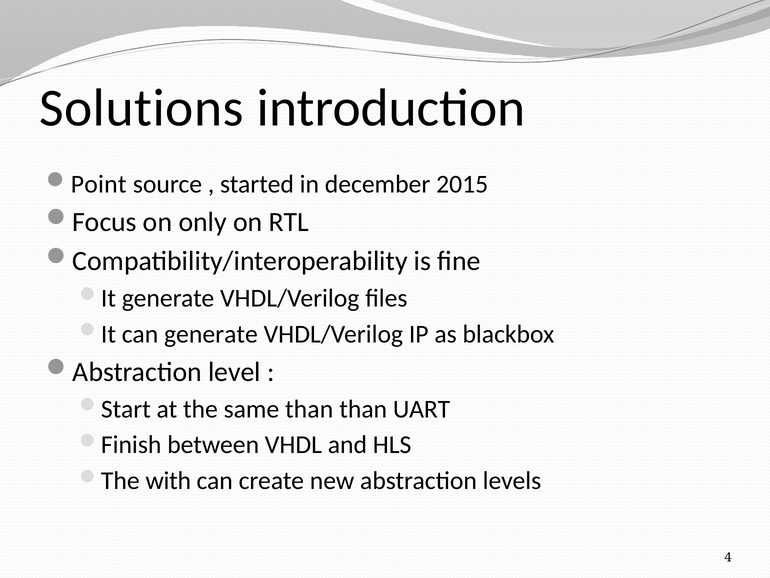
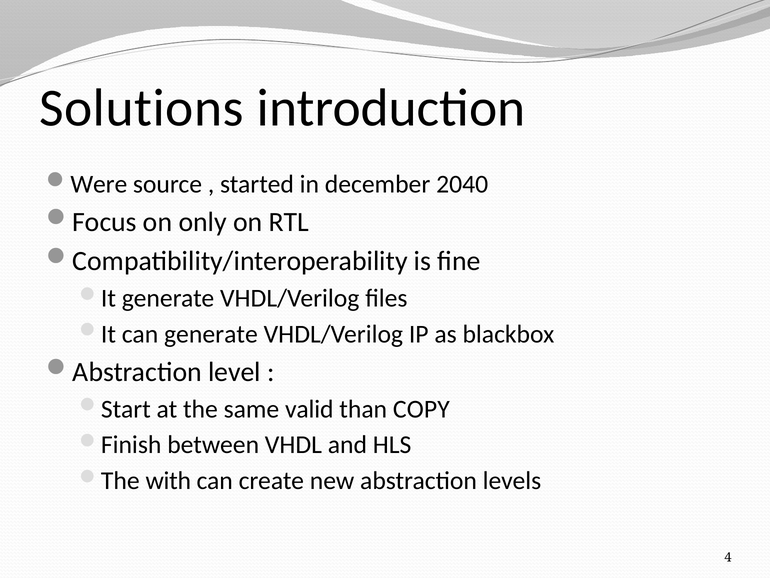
Point: Point -> Were (99, 184)
2015: 2015 -> 2040 (462, 184)
same than: than -> valid (309, 409)
UART: UART -> COPY (421, 409)
